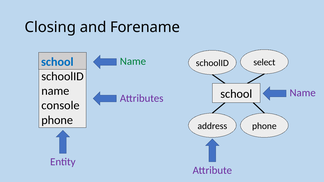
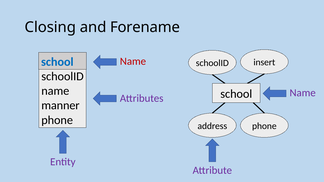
Name colour: green -> red (133, 61)
select: select -> insert (264, 62)
console: console -> manner (60, 106)
